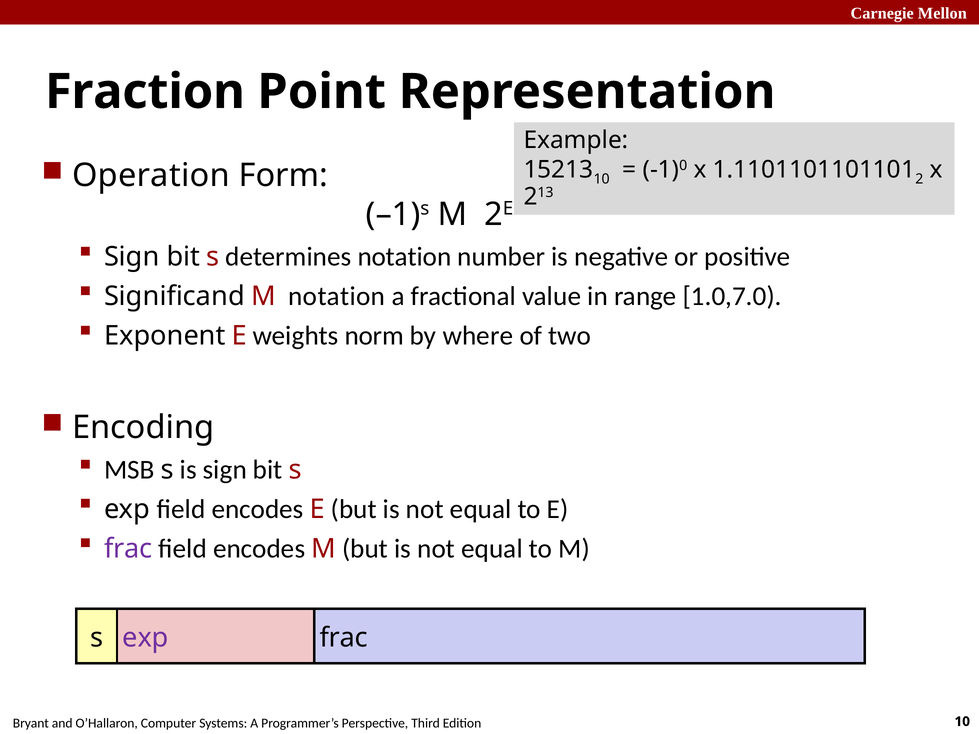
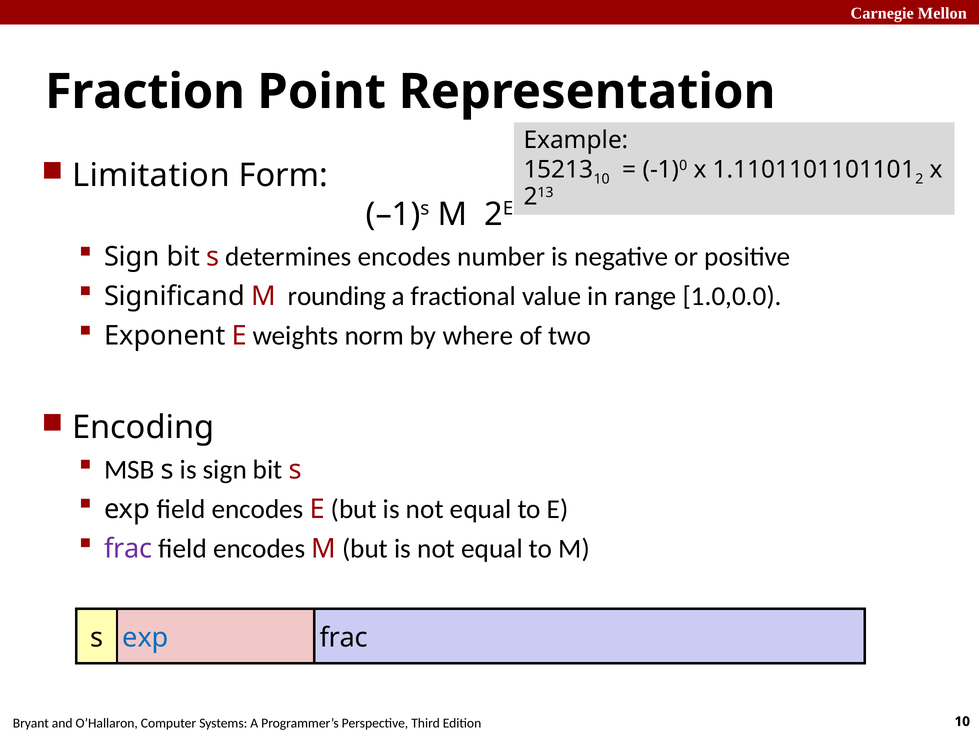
Operation: Operation -> Limitation (151, 176)
determines notation: notation -> encodes (404, 257)
M notation: notation -> rounding (337, 296)
1.0,7.0: 1.0,7.0 -> 1.0,0.0 (732, 296)
exp colour: purple -> blue (145, 638)
